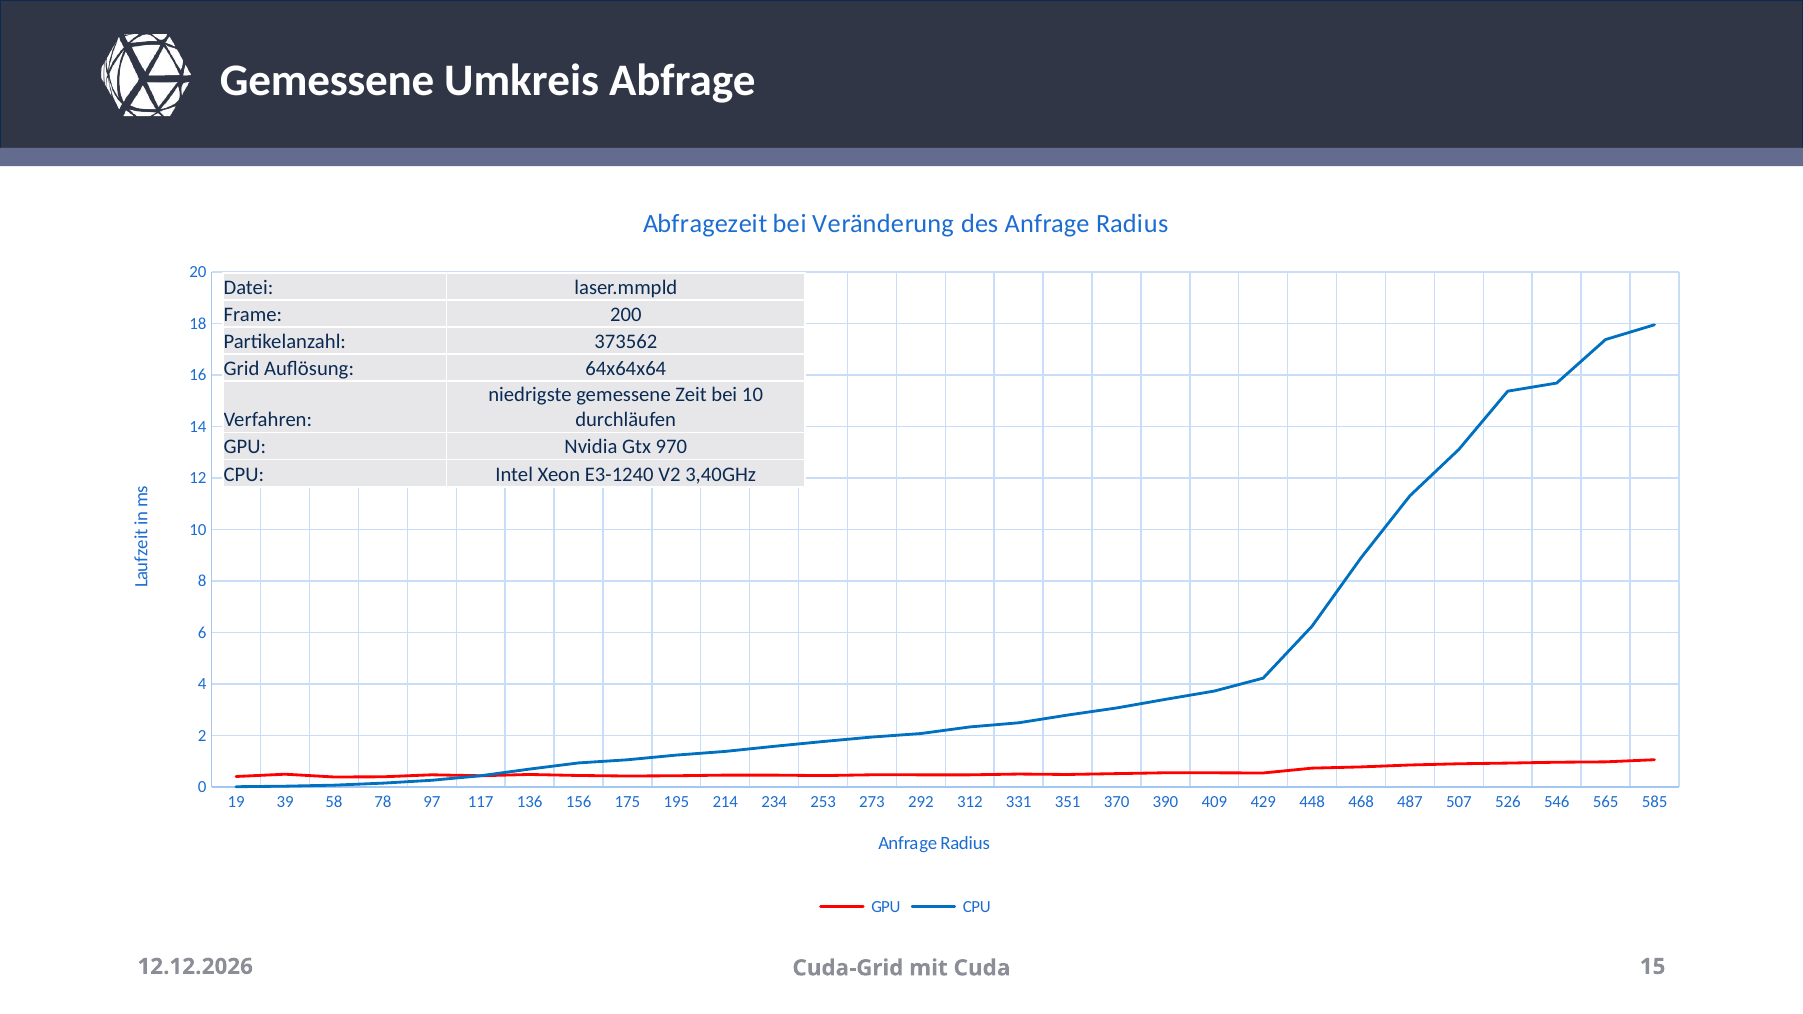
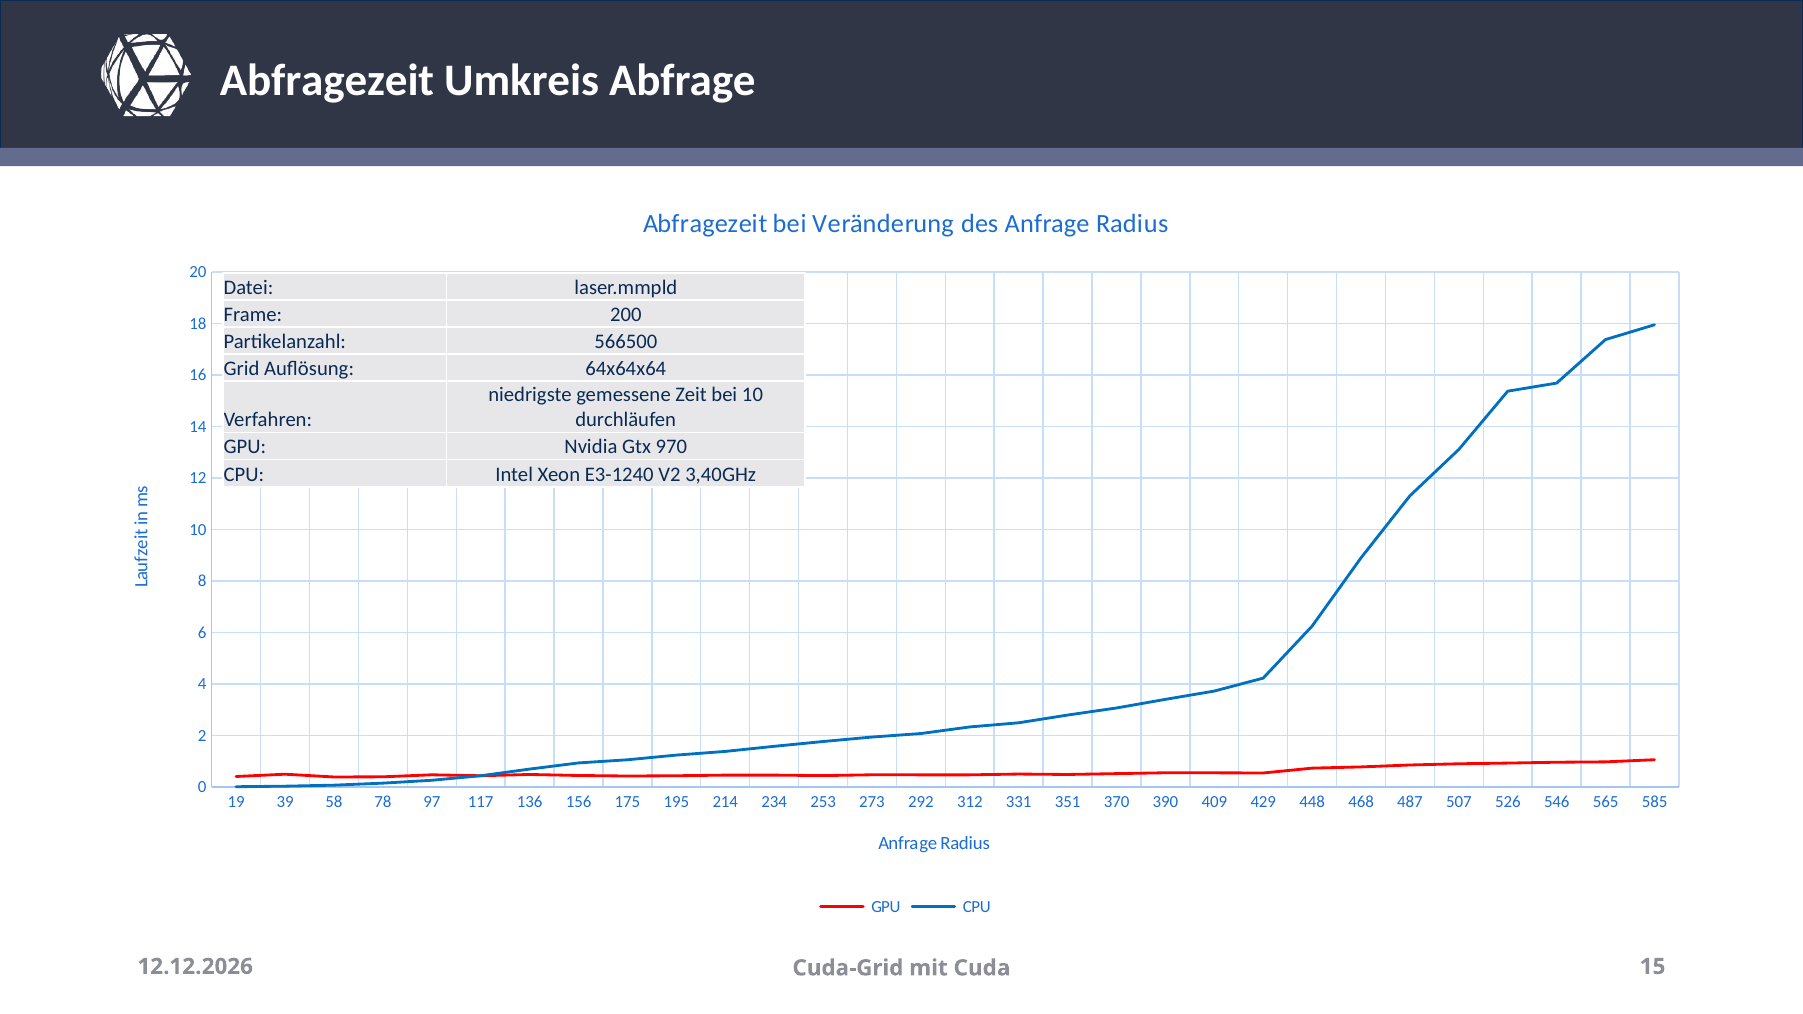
Gemessene: Gemessene -> Abfragezeit (327, 80)
373562: 373562 -> 566500 (626, 342)
